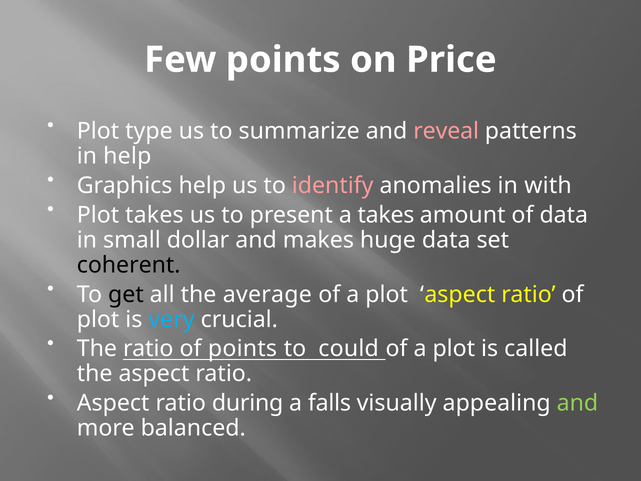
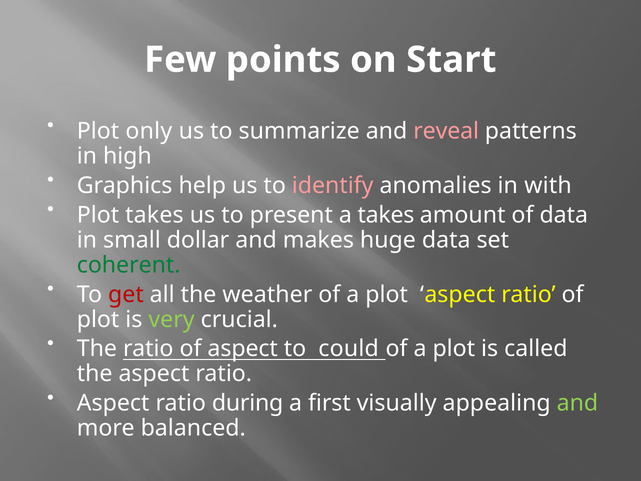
Price: Price -> Start (451, 60)
type: type -> only (149, 131)
in help: help -> high (127, 156)
coherent colour: black -> green (129, 265)
get colour: black -> red (126, 294)
average: average -> weather (267, 294)
very colour: light blue -> light green (172, 319)
of points: points -> aspect (243, 349)
falls: falls -> first (329, 403)
